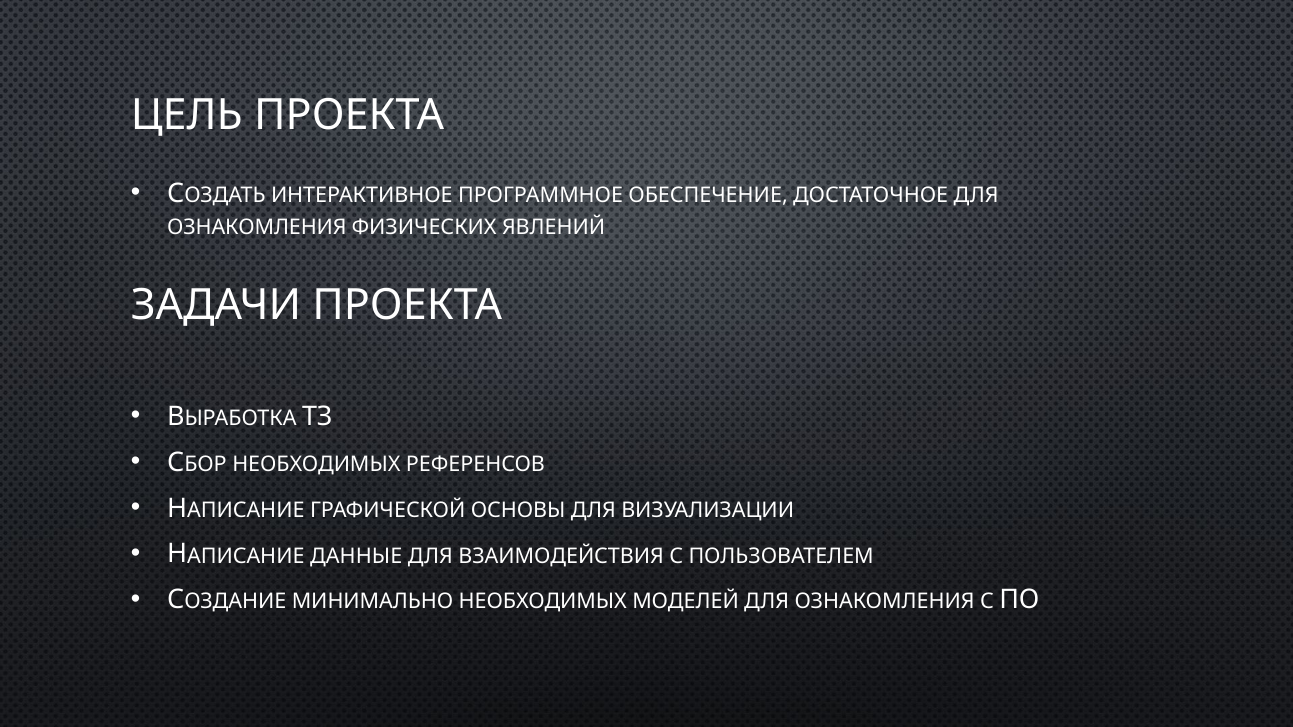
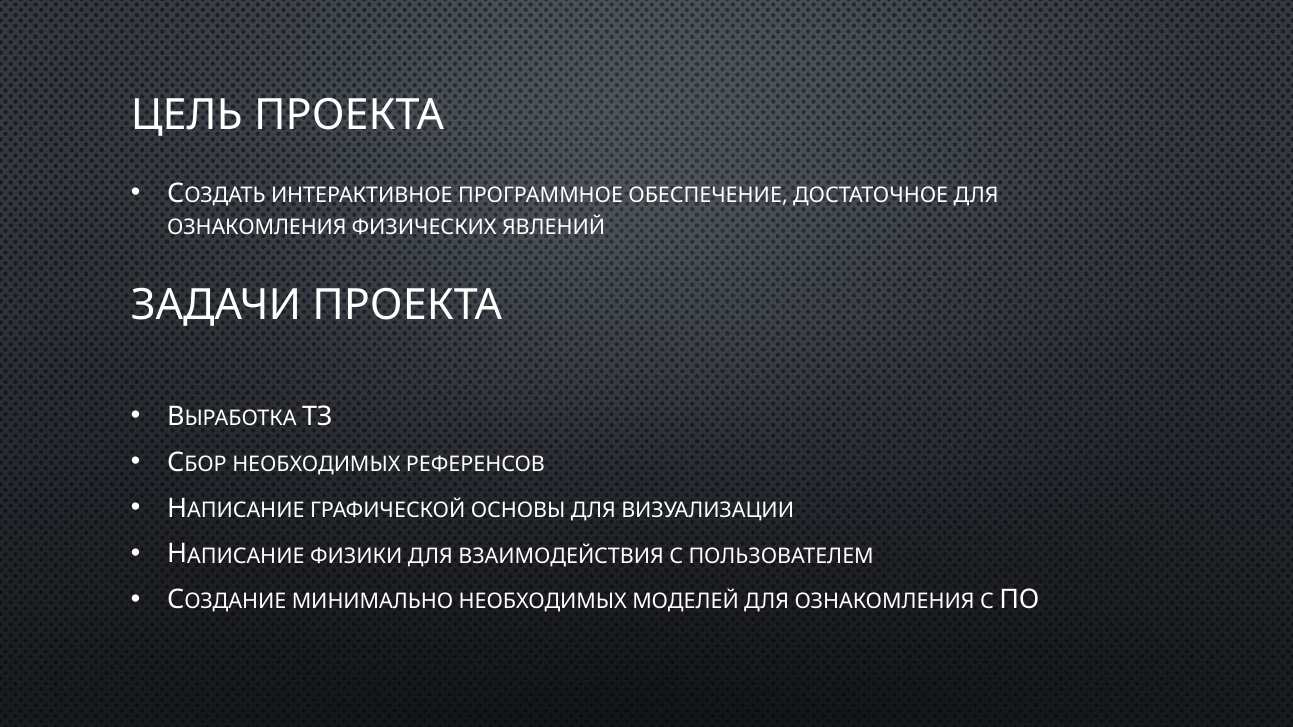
ДАННЫЕ: ДАННЫЕ -> ФИЗИКИ (356, 556)
